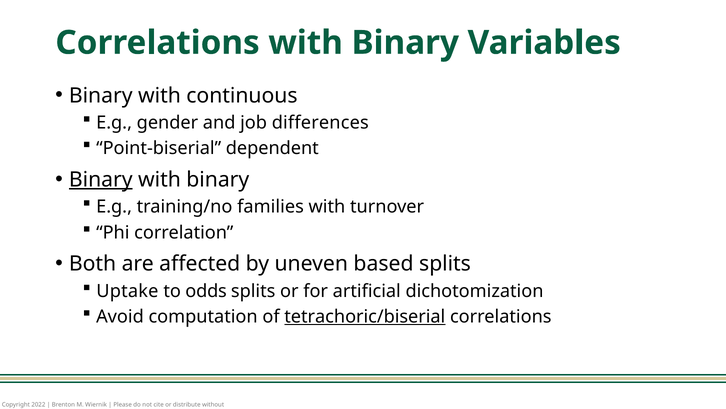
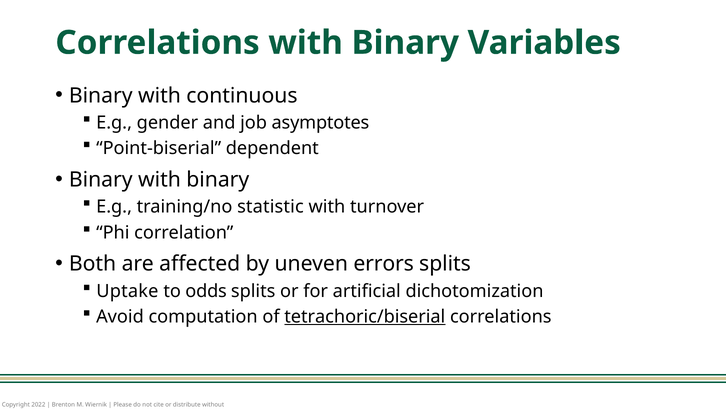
differences: differences -> asymptotes (320, 123)
Binary underline: present -> none (101, 179)
families: families -> statistic (270, 207)
based: based -> errors (384, 264)
